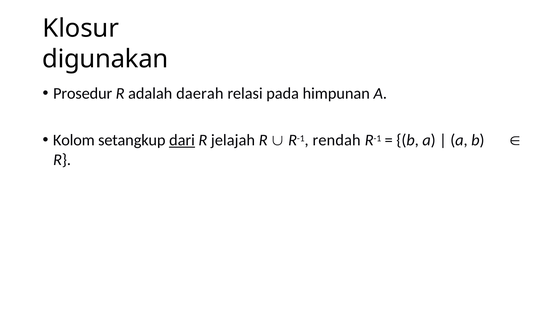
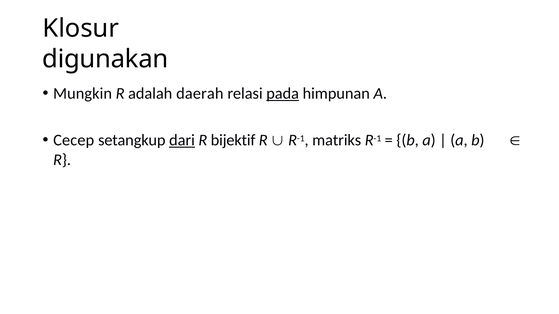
Prosedur: Prosedur -> Mungkin (83, 94)
pada underline: none -> present (283, 94)
Kolom: Kolom -> Cecep (74, 140)
jelajah: jelajah -> bijektif (233, 140)
rendah: rendah -> matriks (337, 140)
